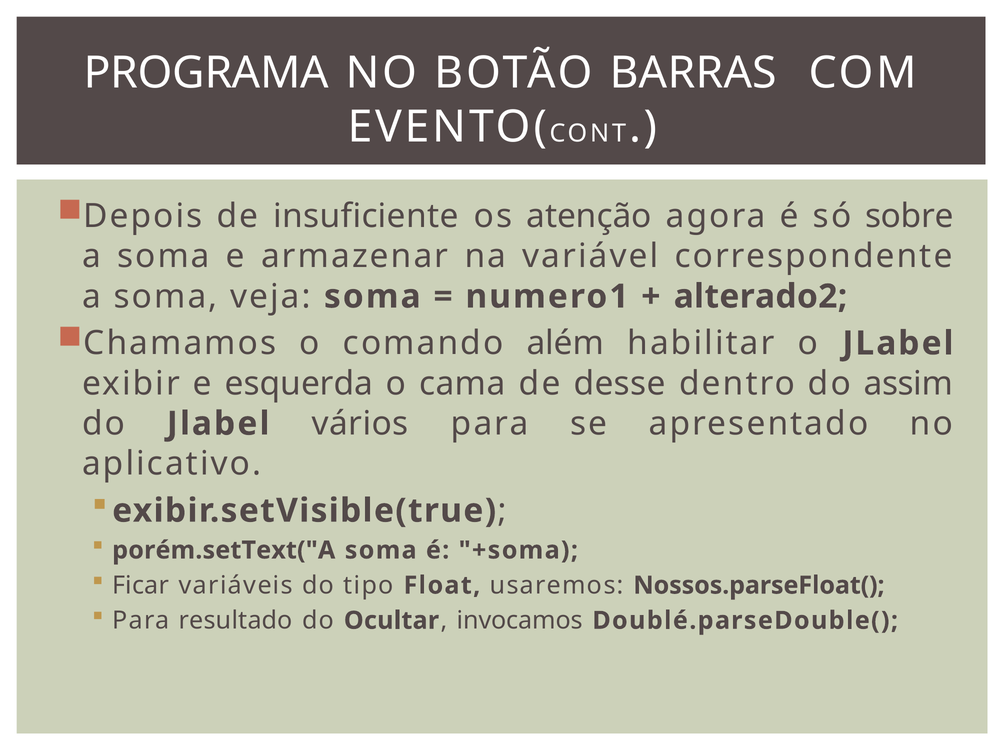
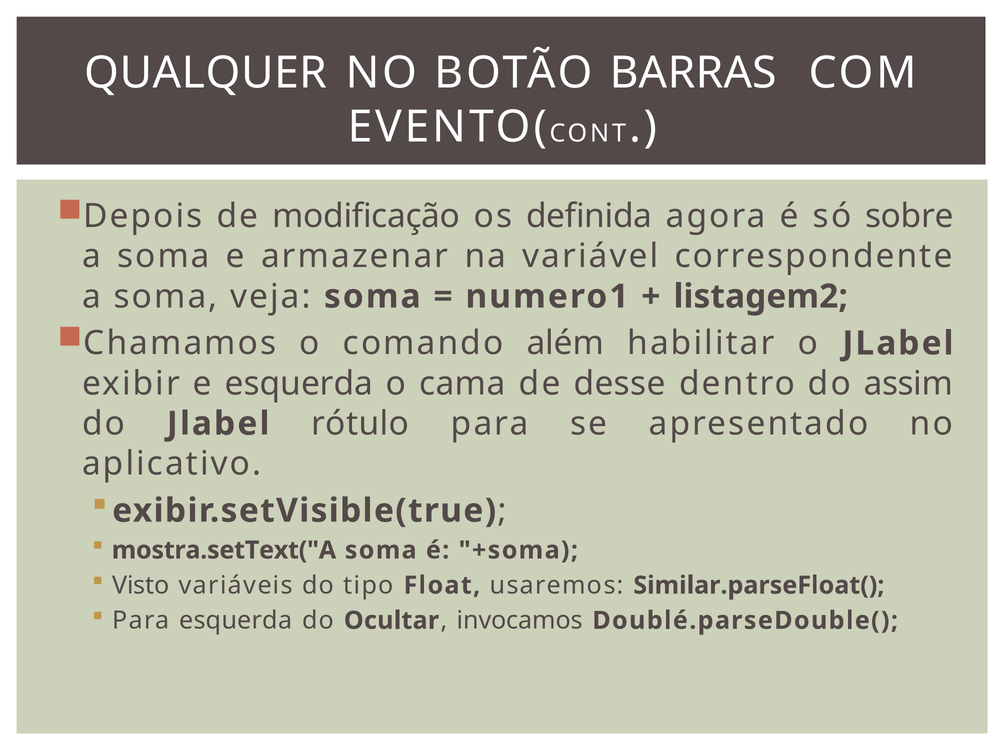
PROGRAMA: PROGRAMA -> QUALQUER (206, 73)
insuficiente: insuficiente -> modificação (366, 216)
atenção: atenção -> definida (589, 216)
alterado2: alterado2 -> listagem2 (761, 297)
vários: vários -> rótulo (360, 424)
porém.setText("A: porém.setText("A -> mostra.setText("A (224, 551)
Ficar: Ficar -> Visto (141, 586)
Nossos.parseFloat(: Nossos.parseFloat( -> Similar.parseFloat( (759, 586)
Para resultado: resultado -> esquerda (236, 621)
